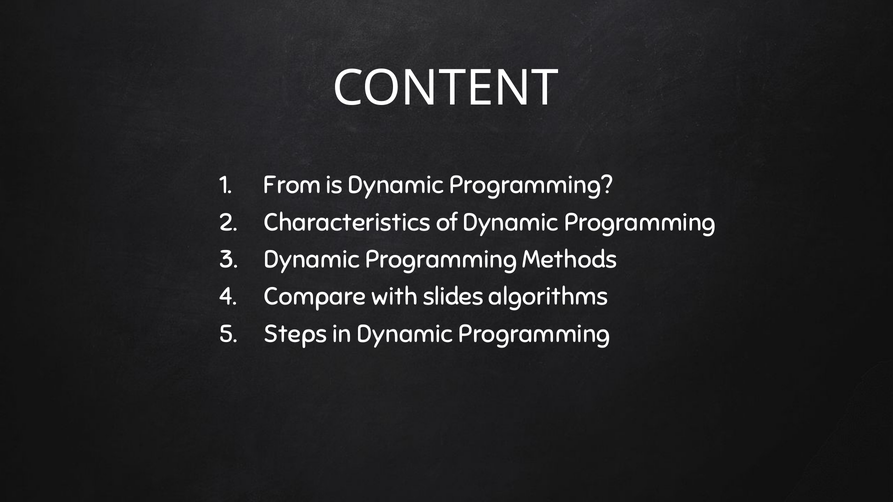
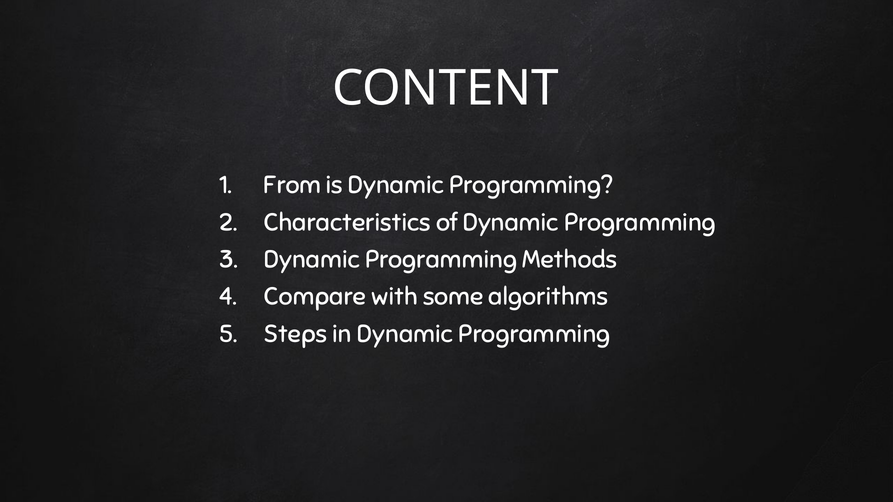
slides: slides -> some (453, 297)
